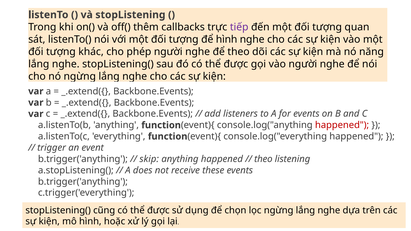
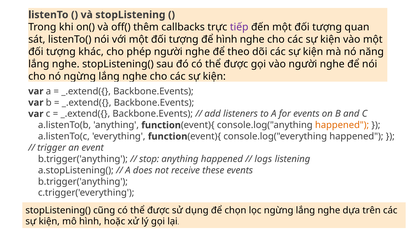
happened colour: red -> orange (342, 125)
skip: skip -> stop (149, 159)
theo: theo -> logs (263, 159)
